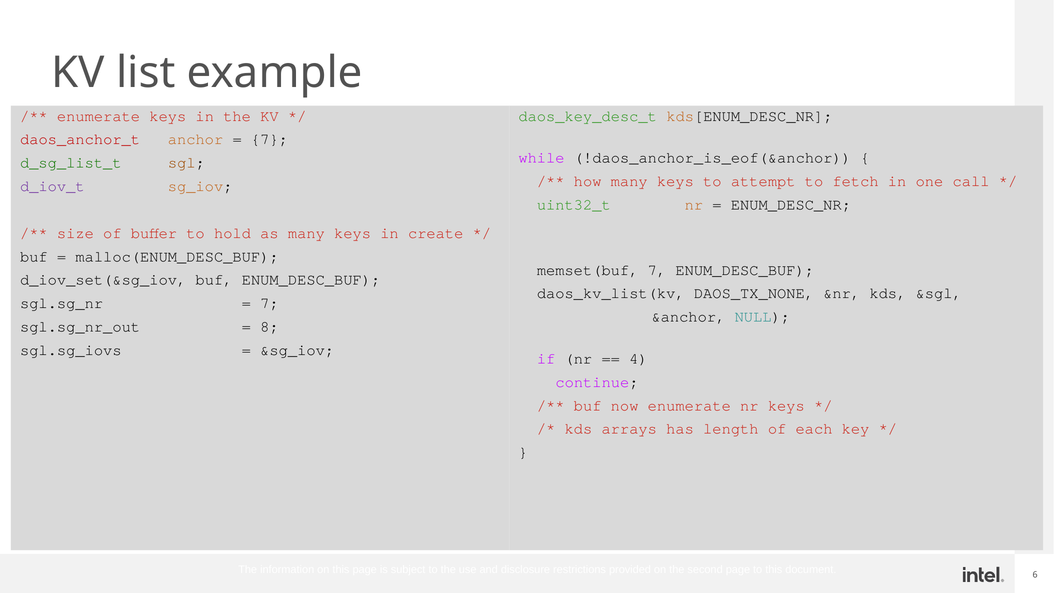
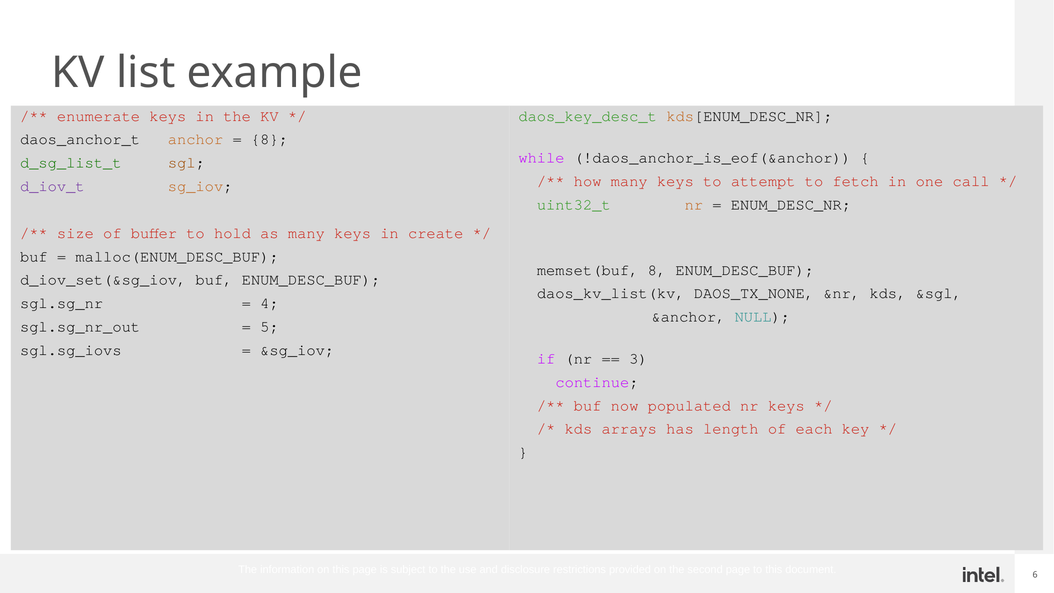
daos_anchor_t colour: red -> black (80, 139)
7: 7 -> 8 (269, 139)
memset(buf 7: 7 -> 8 (657, 270)
7: 7 -> 4 (269, 303)
8: 8 -> 5 (269, 327)
4: 4 -> 3 (638, 359)
now enumerate: enumerate -> populated (689, 405)
